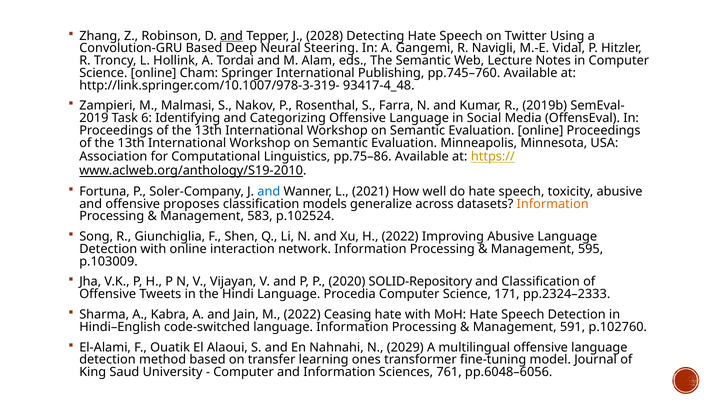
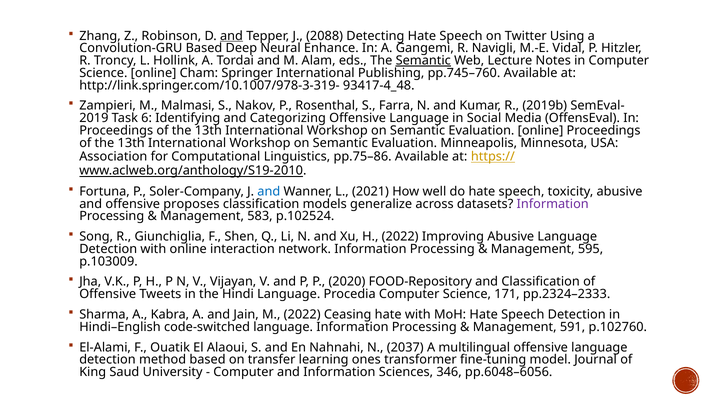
2028: 2028 -> 2088 (325, 36)
Steering: Steering -> Enhance (331, 48)
Semantic underline: none -> present (423, 61)
Information colour: orange -> purple (553, 204)
SOLID-Repository: SOLID-Repository -> FOOD-Repository (420, 282)
2029: 2029 -> 2037 (405, 348)
761: 761 -> 346 (449, 372)
